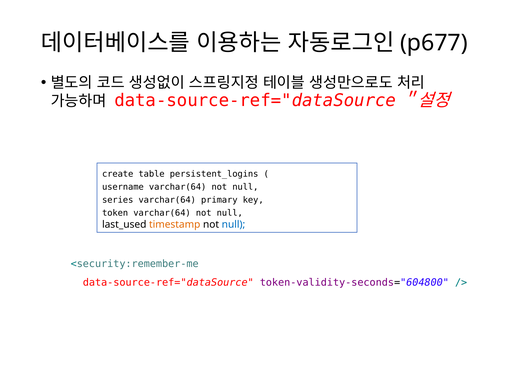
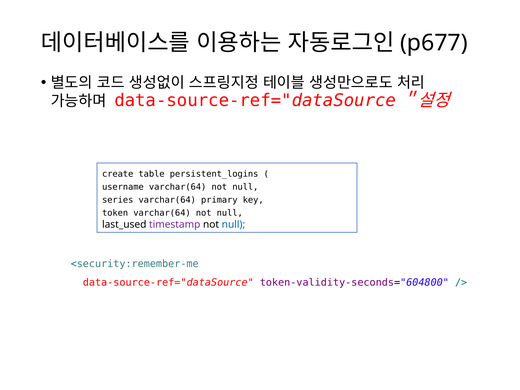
timestamp colour: orange -> purple (175, 224)
